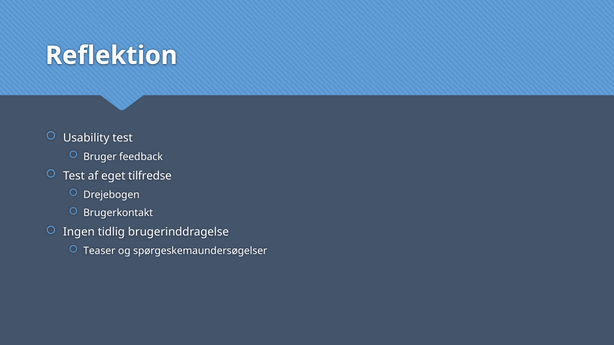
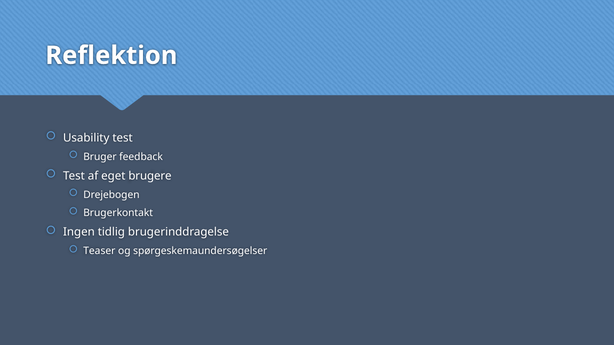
tilfredse: tilfredse -> brugere (150, 176)
